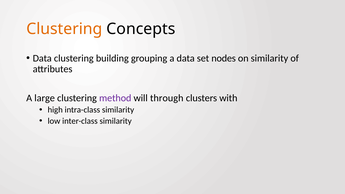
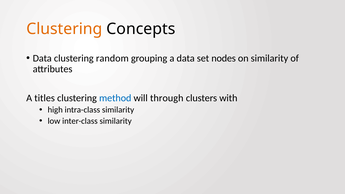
building: building -> random (112, 58)
large: large -> titles (45, 98)
method colour: purple -> blue (115, 98)
